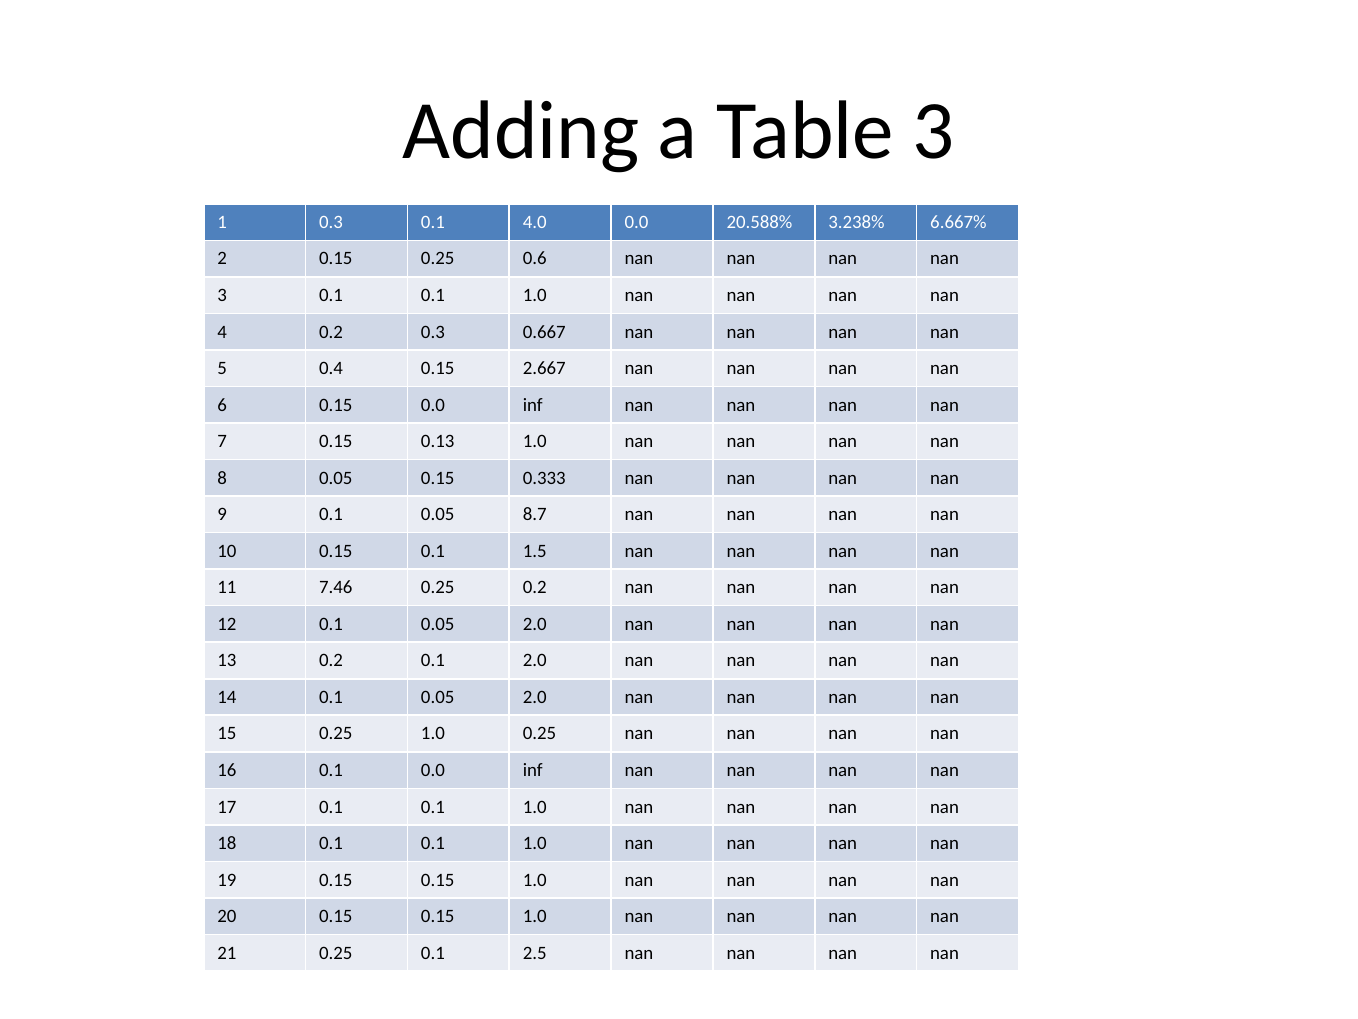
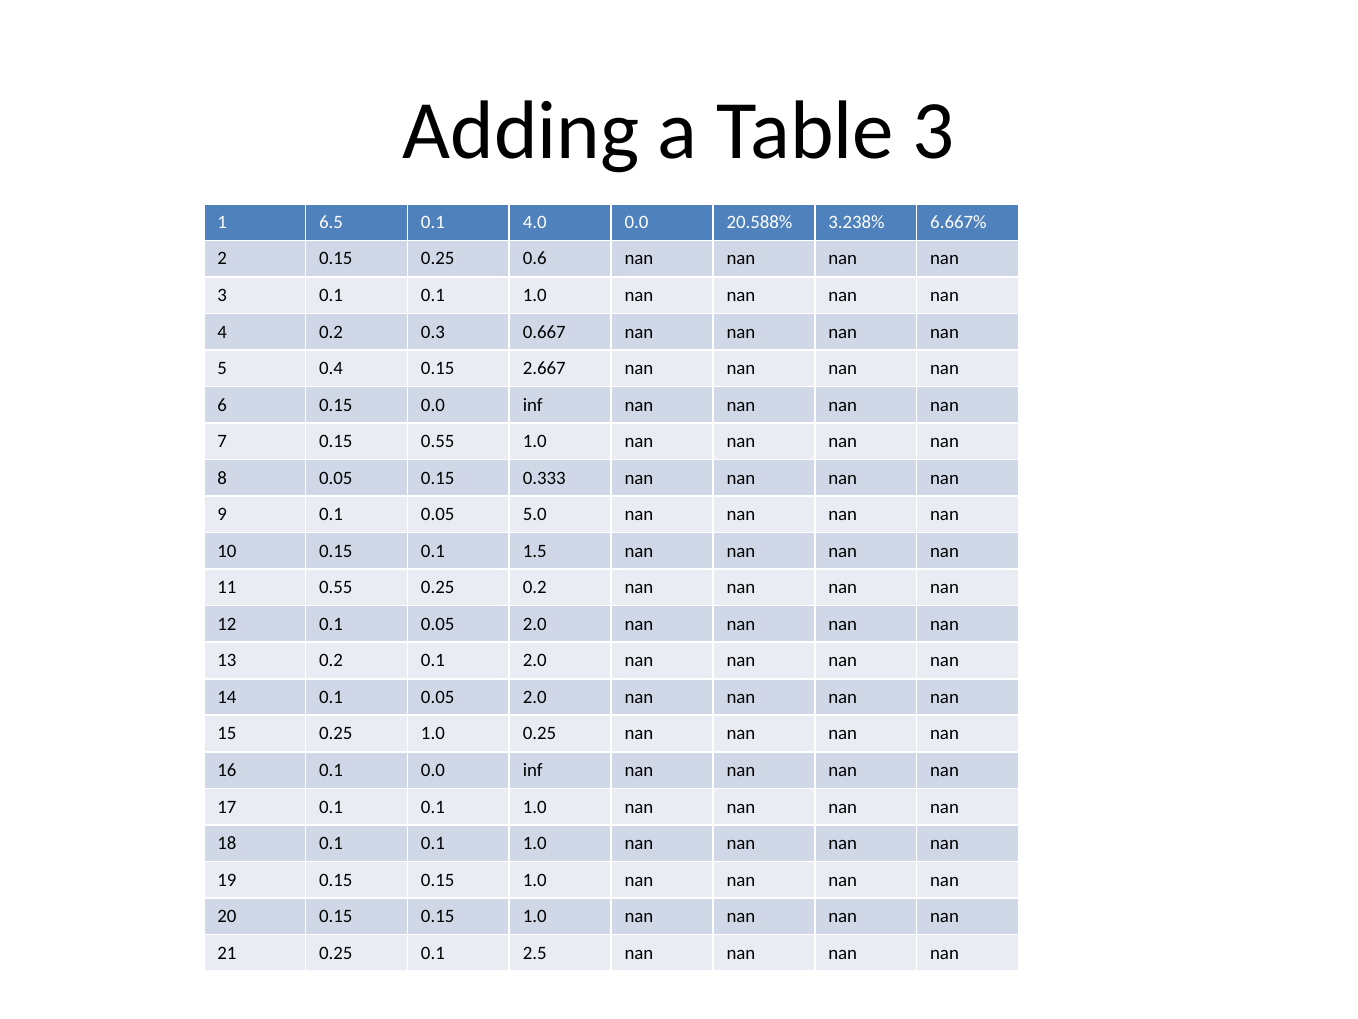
1 0.3: 0.3 -> 6.5 (331, 222)
0.15 0.13: 0.13 -> 0.55 (438, 441)
8.7: 8.7 -> 5.0 (535, 514)
11 7.46: 7.46 -> 0.55 (336, 587)
